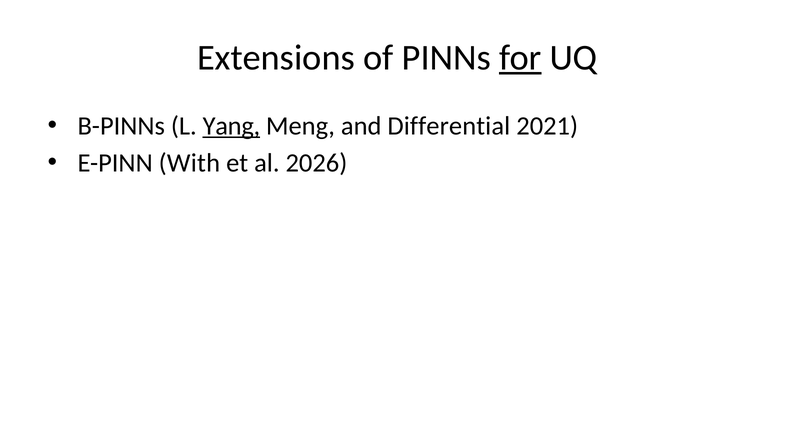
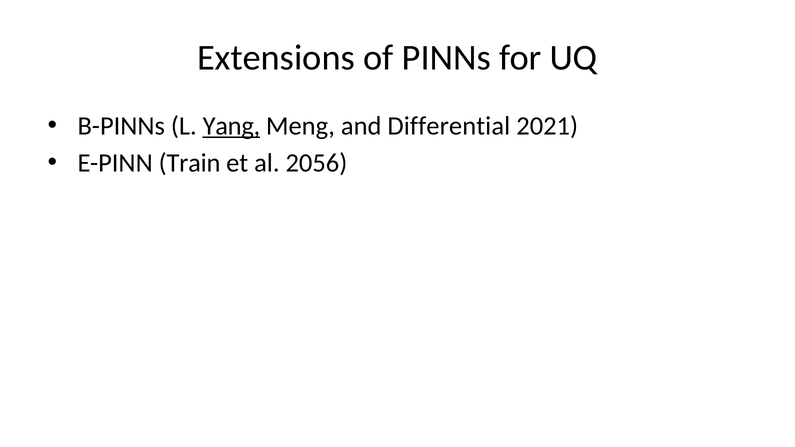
for underline: present -> none (520, 58)
With: With -> Train (190, 163)
2026: 2026 -> 2056 (316, 163)
